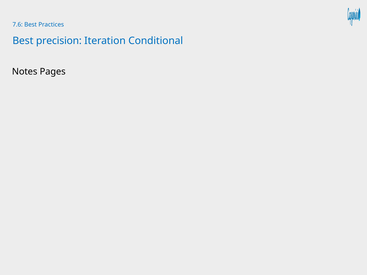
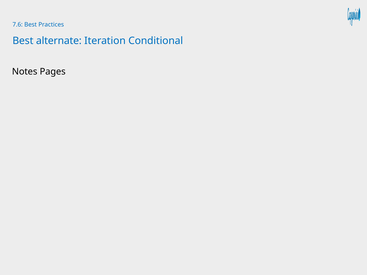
precision: precision -> alternate (59, 41)
